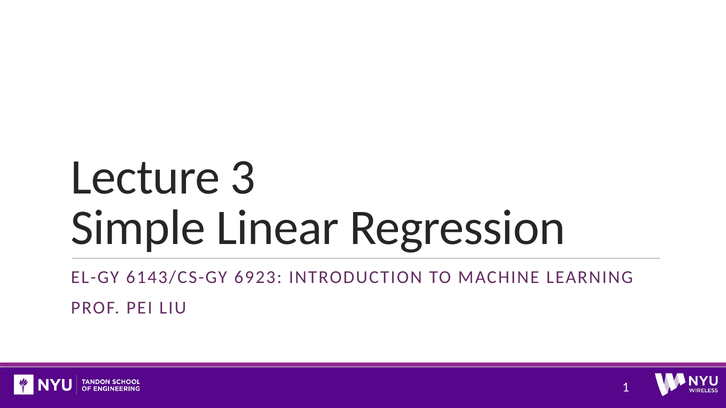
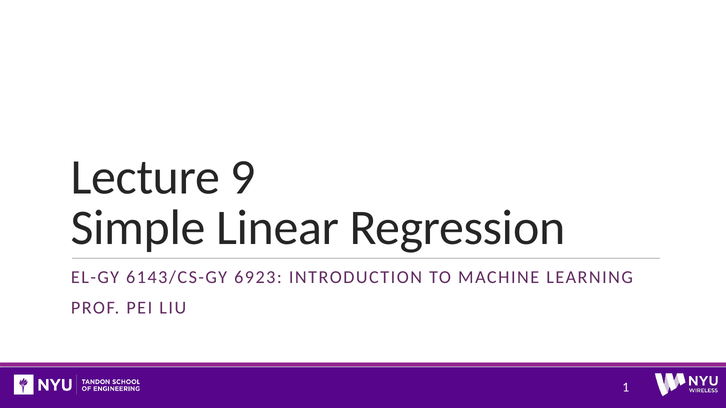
3: 3 -> 9 (243, 177)
